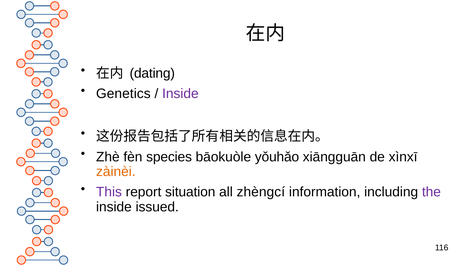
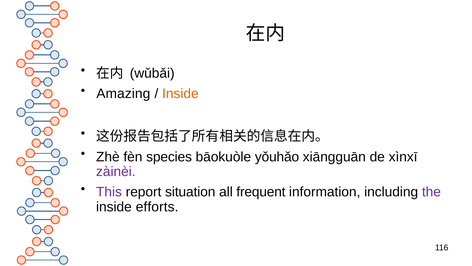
dating: dating -> wǔbǎi (152, 73)
Genetics: Genetics -> Amazing (123, 94)
Inside colour: purple -> orange (180, 94)
zàinèi colour: orange -> purple (116, 171)
zhèngcí: zhèngcí -> frequent (261, 192)
issued: issued -> efforts (157, 207)
